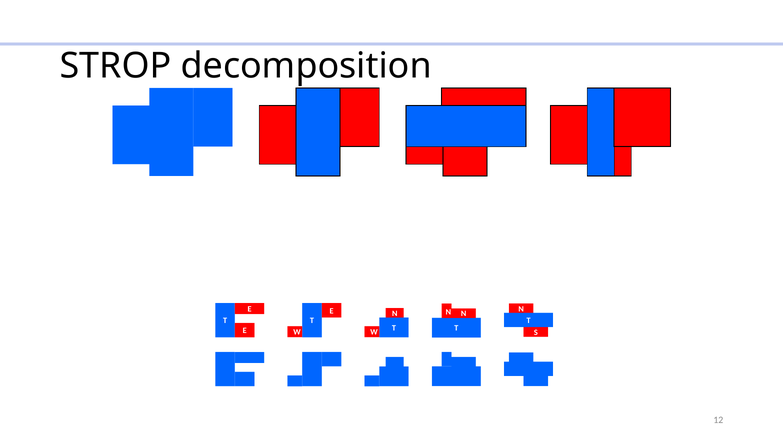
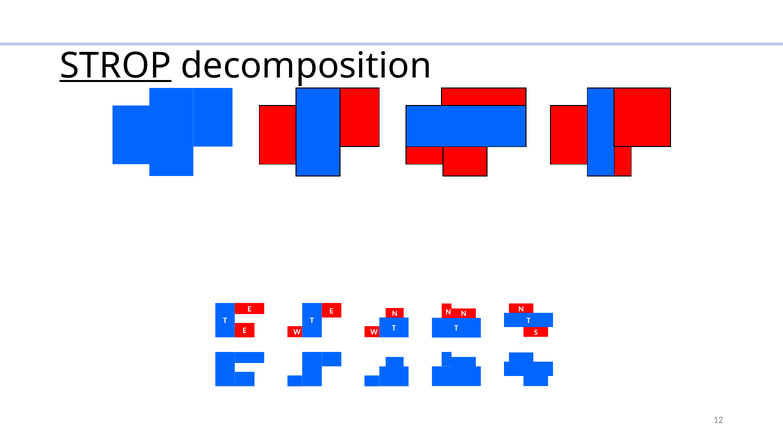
STROP underline: none -> present (116, 66)
